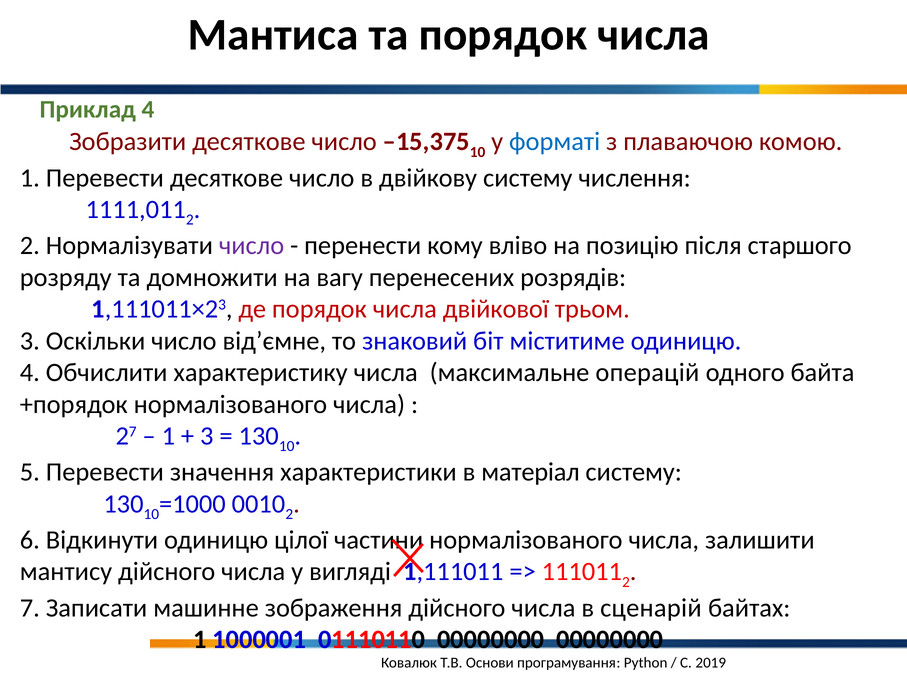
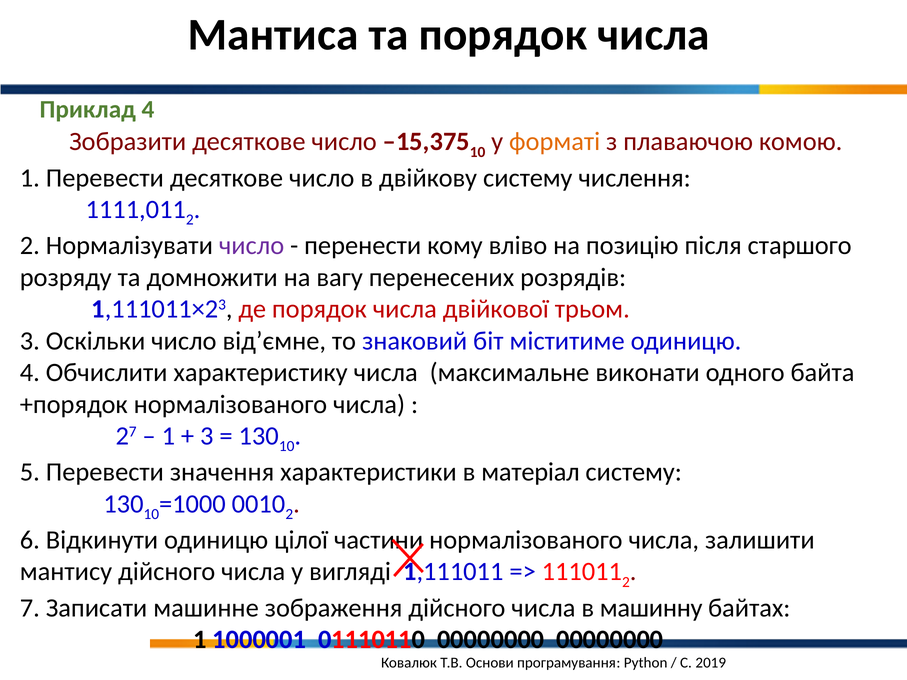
форматі colour: blue -> orange (555, 142)
операцій: операцій -> виконати (648, 373)
сценарій: сценарій -> машинну (651, 608)
